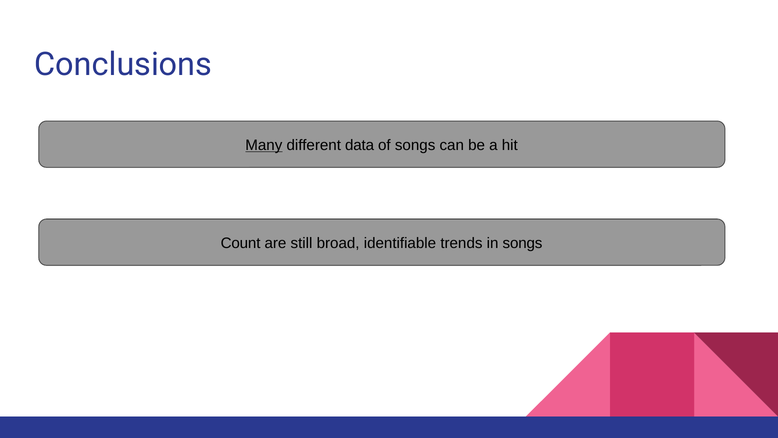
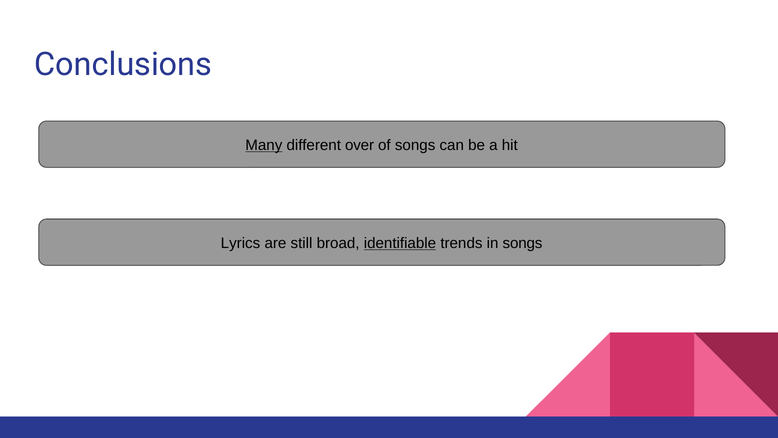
data: data -> over (360, 145)
Count: Count -> Lyrics (240, 243)
identifiable underline: none -> present (400, 243)
